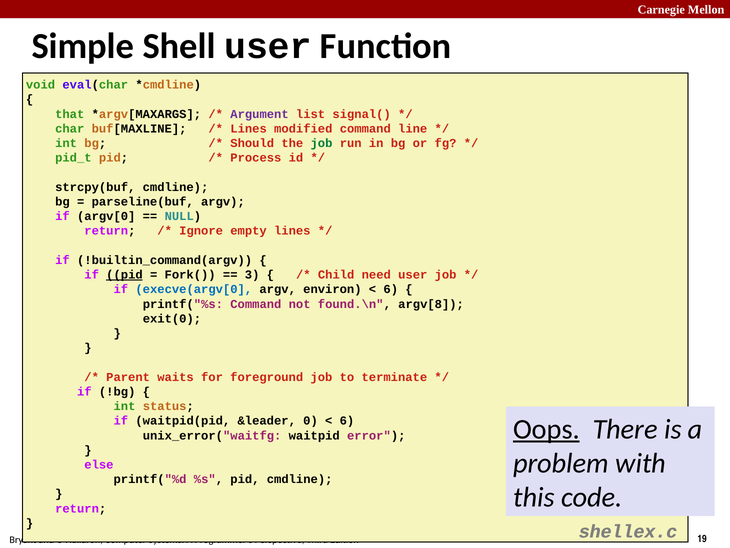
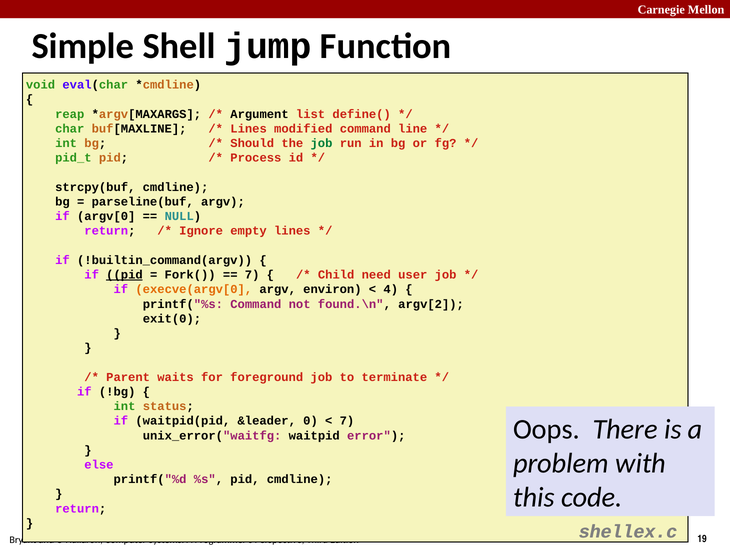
Shell user: user -> jump (268, 46)
that: that -> reap (70, 114)
Argument colour: purple -> black (260, 114)
signal(: signal( -> define( (362, 114)
3: 3 -> 7 (252, 275)
execve(argv[0 colour: blue -> orange (194, 289)
6: 6 -> 4 (391, 289)
argv[8: argv[8 -> argv[2 (431, 304)
6: 6 -> 7 (347, 421)
Oops underline: present -> none (546, 429)
